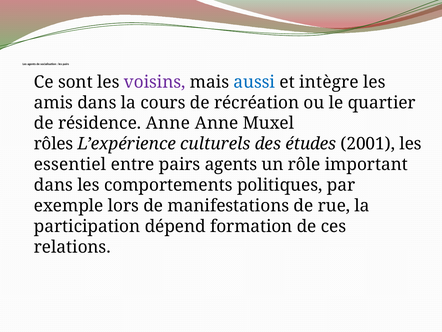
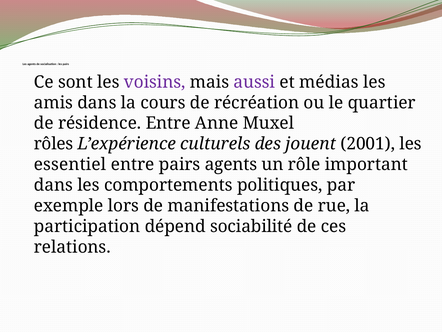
aussi colour: blue -> purple (254, 82)
intègre: intègre -> médias (329, 82)
résidence Anne: Anne -> Entre (168, 123)
études: études -> jouent (311, 144)
formation: formation -> sociabilité (251, 226)
